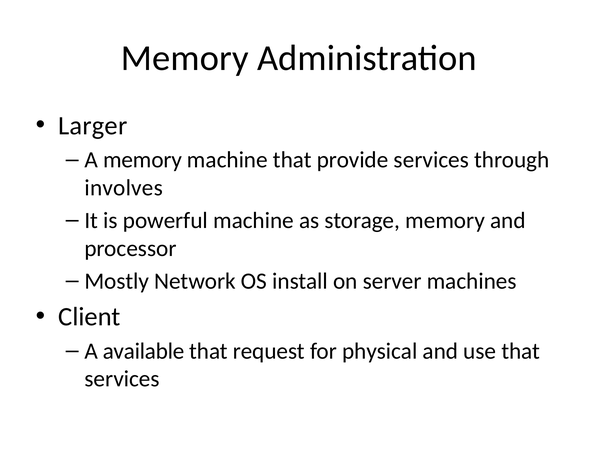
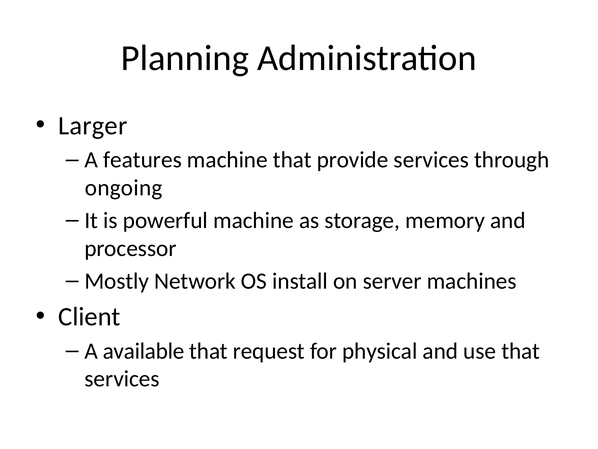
Memory: Memory -> Planning (185, 58)
A memory: memory -> features (142, 160)
involves: involves -> ongoing (124, 188)
